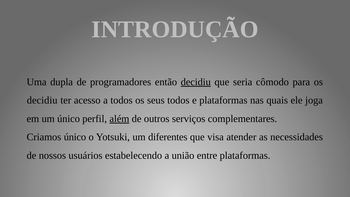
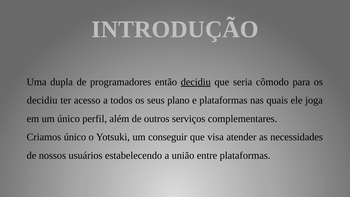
seus todos: todos -> plano (178, 100)
além underline: present -> none (119, 119)
diferentes: diferentes -> conseguir (168, 137)
